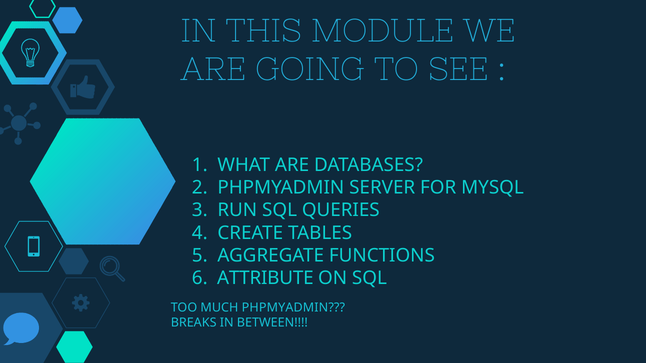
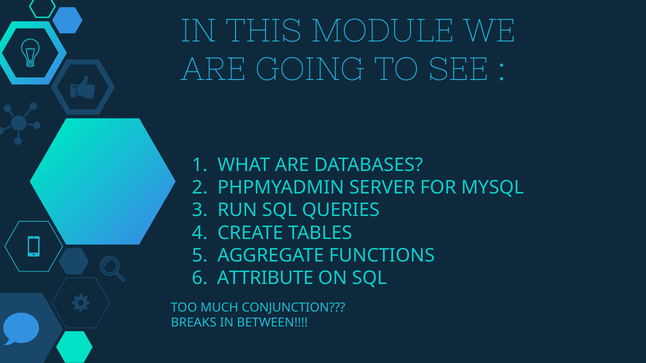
MUCH PHPMYADMIN: PHPMYADMIN -> CONJUNCTION (293, 308)
